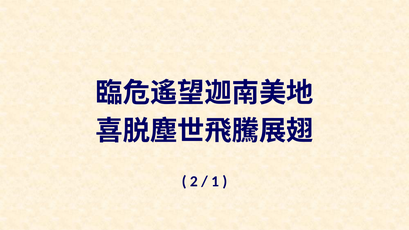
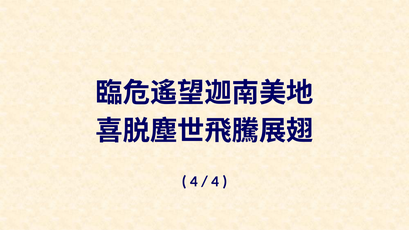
2: 2 -> 4 (194, 182)
1: 1 -> 4 (215, 182)
